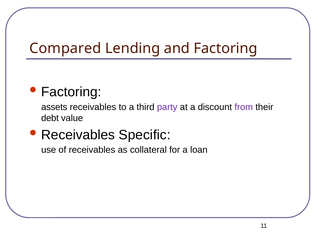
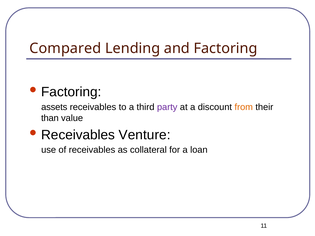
from colour: purple -> orange (244, 107)
debt: debt -> than (50, 118)
Specific: Specific -> Venture (145, 135)
